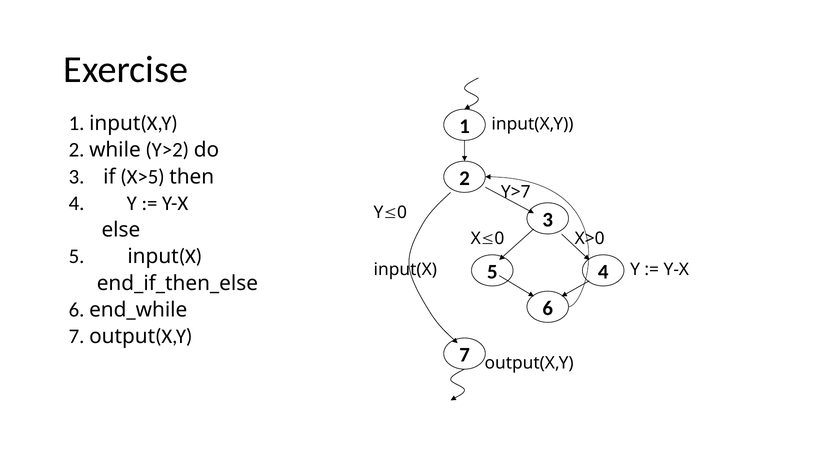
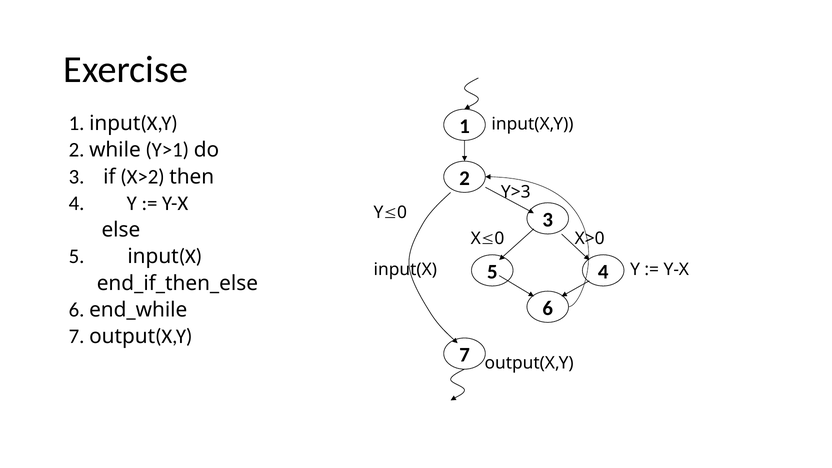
Y>2: Y>2 -> Y>1 (167, 150)
X>5: X>5 -> X>2 (142, 177)
Y>7: Y>7 -> Y>3 (516, 192)
